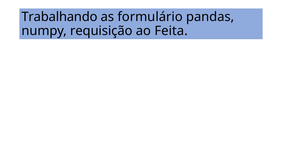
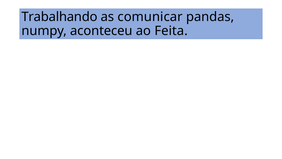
formulário: formulário -> comunicar (150, 17)
requisição: requisição -> aconteceu (101, 31)
